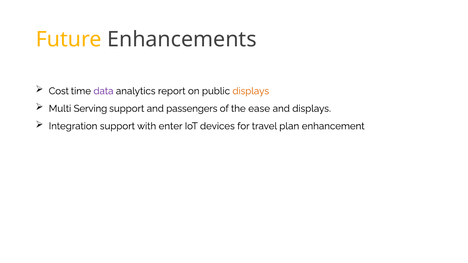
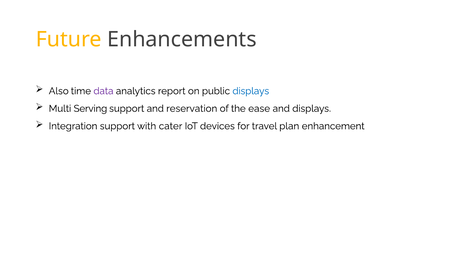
Cost: Cost -> Also (59, 91)
displays colour: orange -> blue (251, 91)
passengers: passengers -> reservation (192, 109)
enter: enter -> cater (171, 126)
